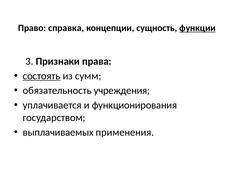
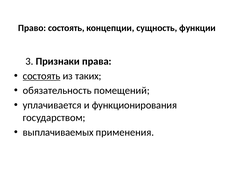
Право справка: справка -> состоять (66, 28)
функции underline: present -> none (197, 28)
сумм: сумм -> таких (88, 76)
учреждения: учреждения -> помещений (122, 90)
